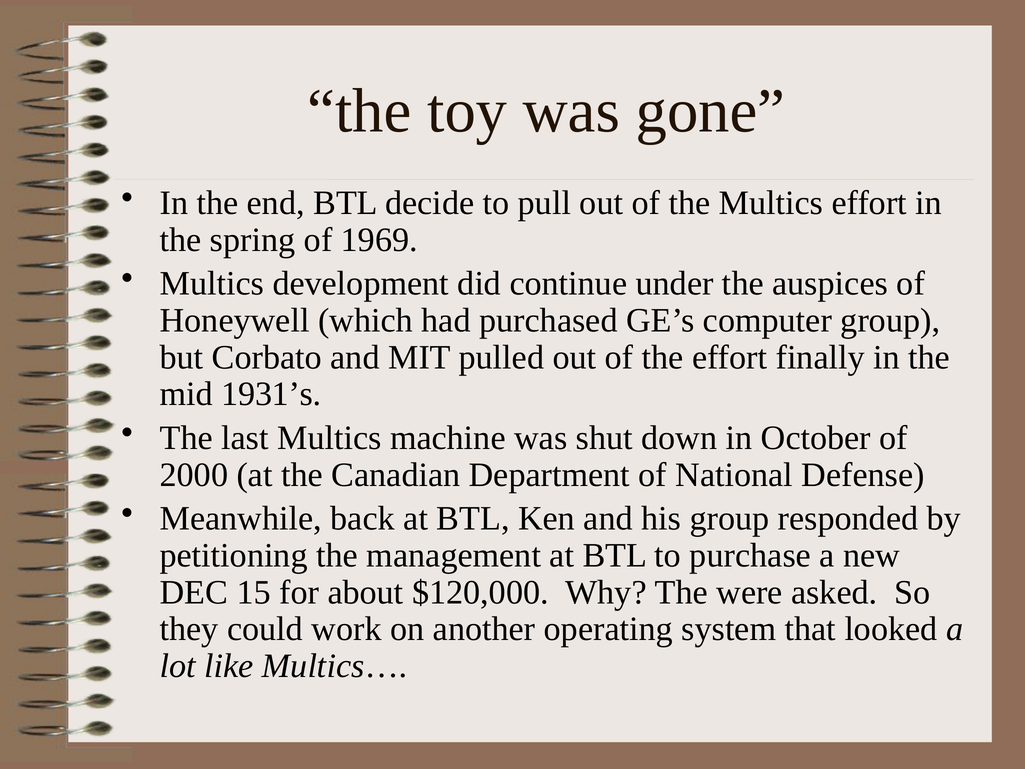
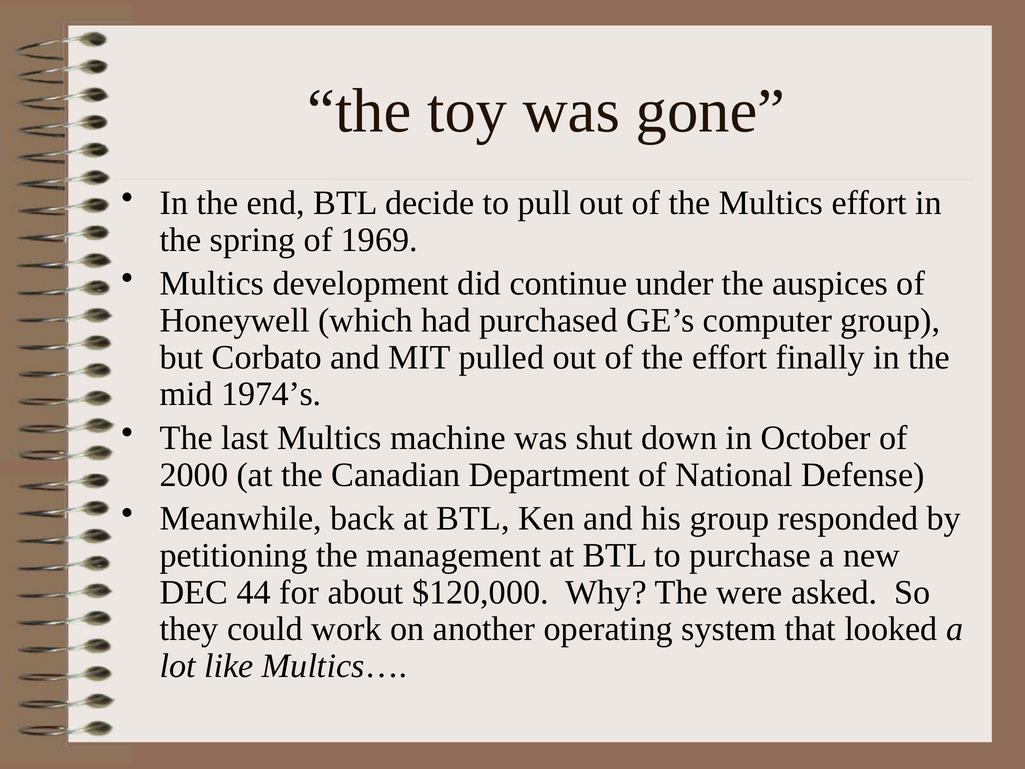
1931’s: 1931’s -> 1974’s (271, 394)
15: 15 -> 44 (254, 592)
